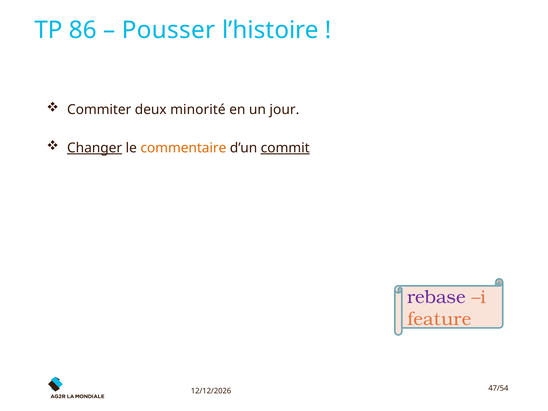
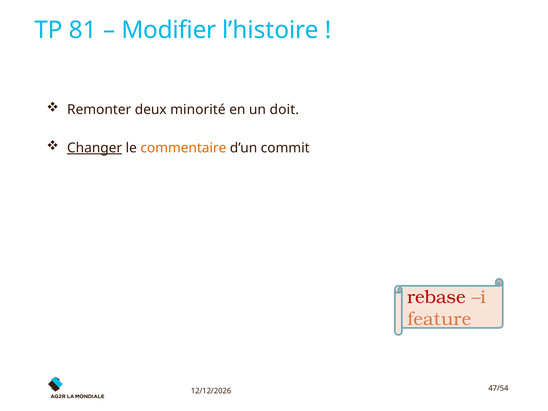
86: 86 -> 81 (83, 30)
Pousser: Pousser -> Modifier (169, 30)
Commiter: Commiter -> Remonter (99, 110)
jour: jour -> doit (284, 110)
commit underline: present -> none (285, 148)
rebase colour: purple -> red (436, 297)
